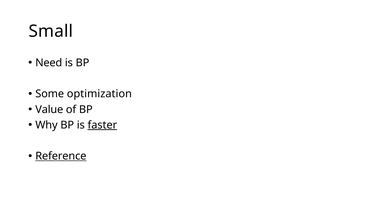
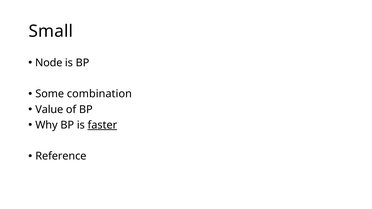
Need: Need -> Node (49, 63)
optimization: optimization -> combination (99, 94)
Reference underline: present -> none (61, 156)
